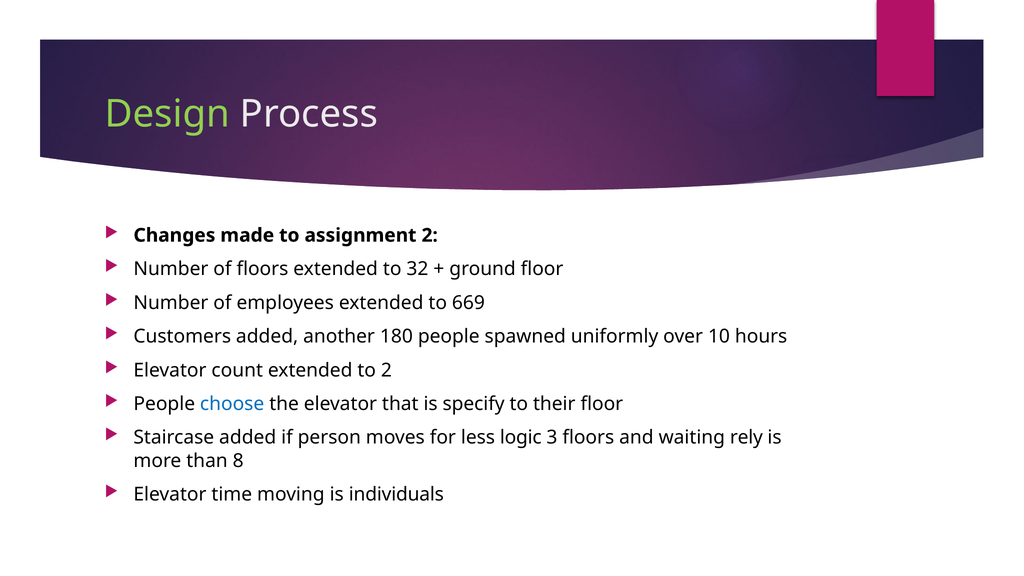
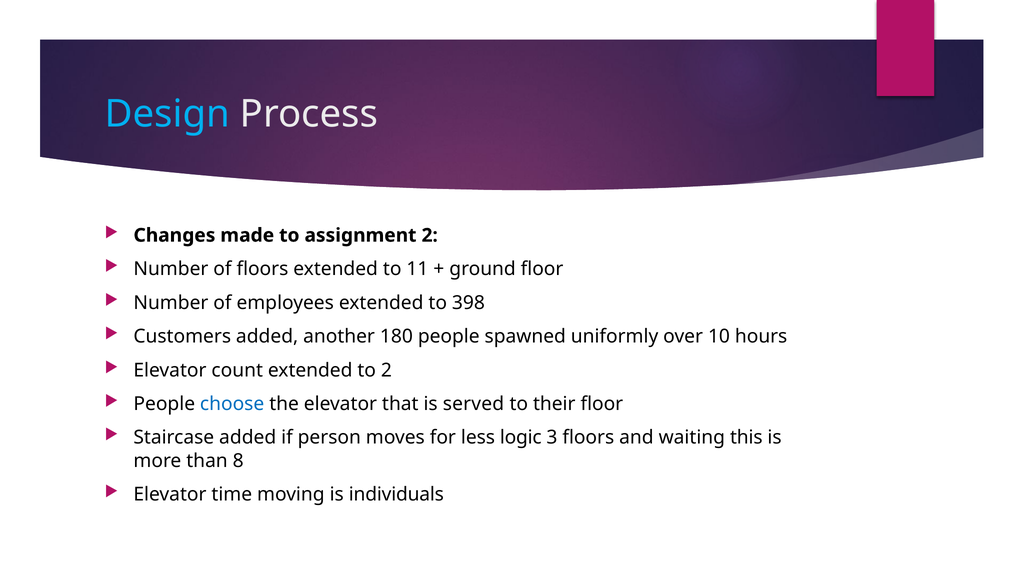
Design colour: light green -> light blue (167, 114)
32: 32 -> 11 (417, 269)
669: 669 -> 398 (468, 303)
specify: specify -> served (473, 404)
rely: rely -> this (746, 438)
